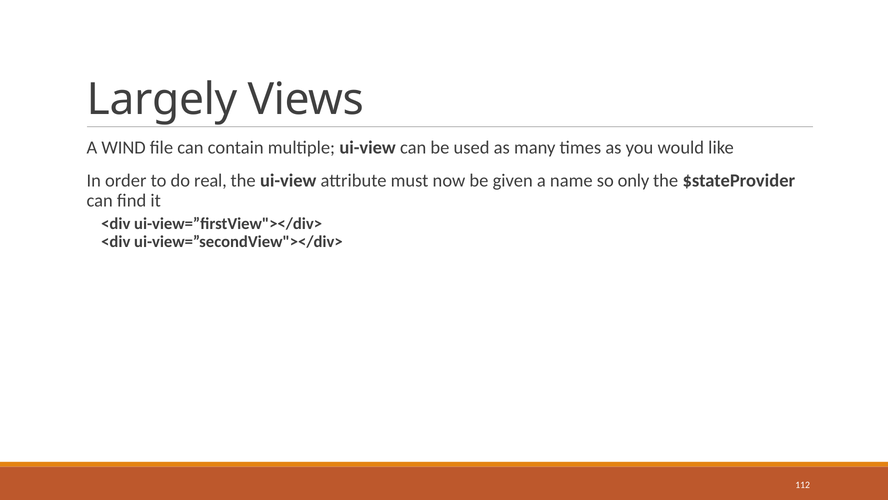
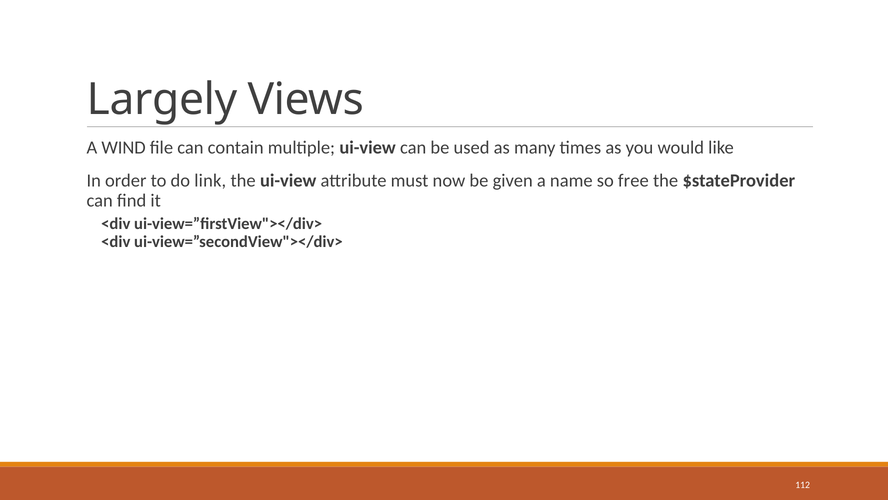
real: real -> link (210, 181)
only: only -> free (633, 181)
